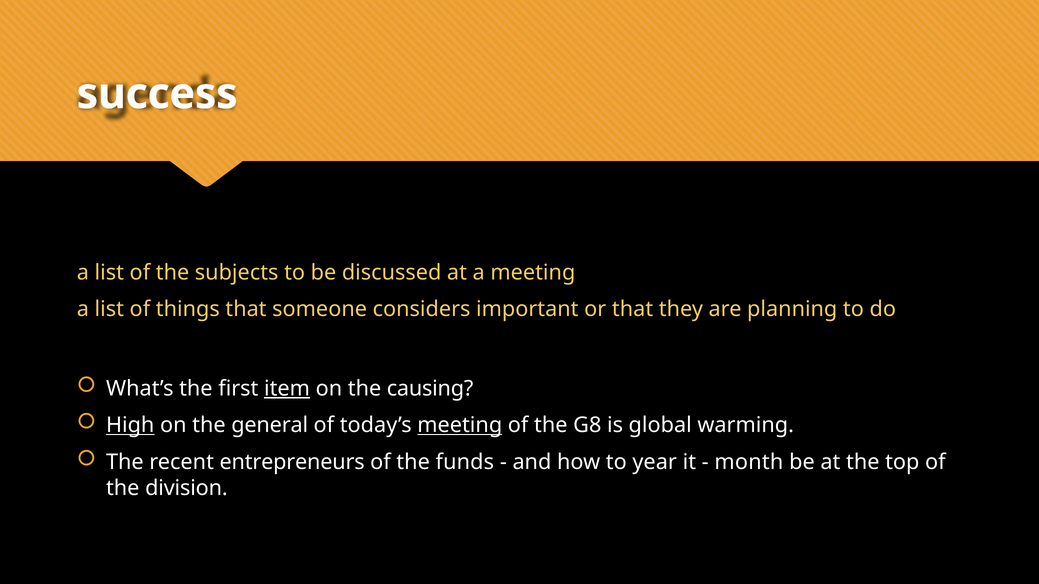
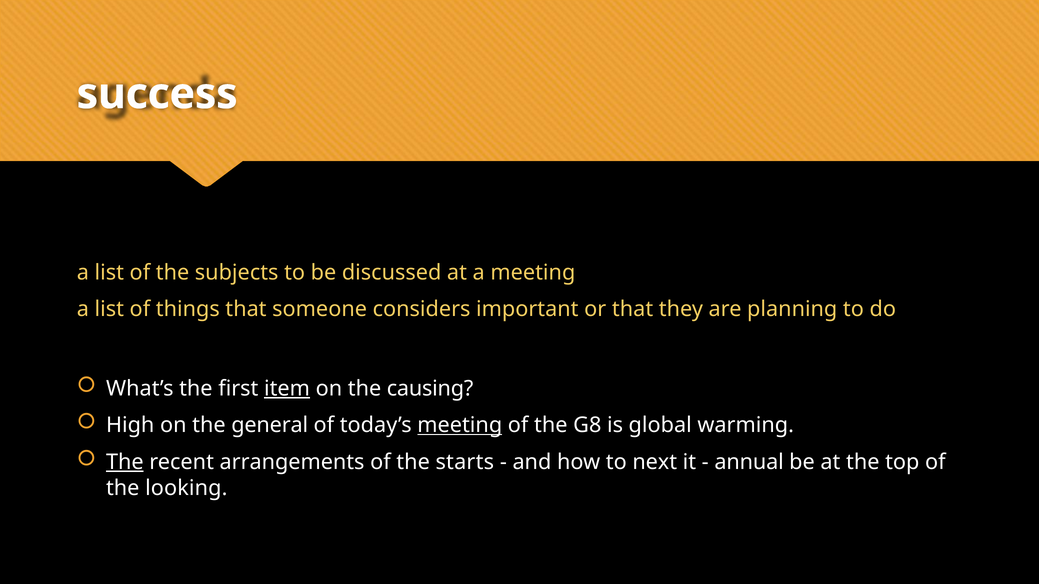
High underline: present -> none (130, 426)
The underline: none -> present (125, 462)
entrepreneurs: entrepreneurs -> arrangements (292, 462)
funds: funds -> starts (465, 462)
year: year -> next (655, 462)
month: month -> annual (749, 462)
division: division -> looking (186, 488)
